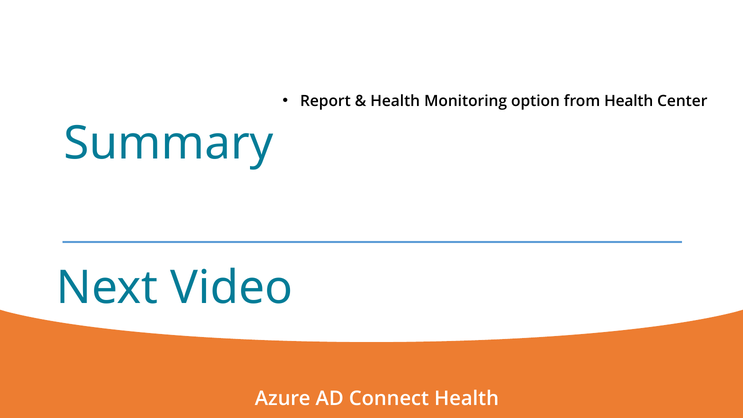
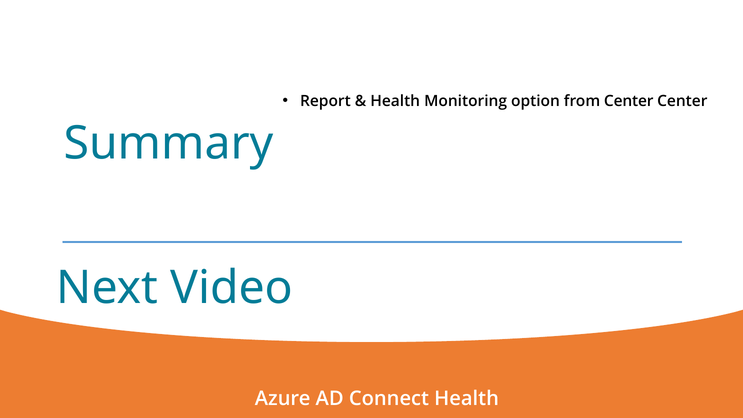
from Health: Health -> Center (629, 101)
